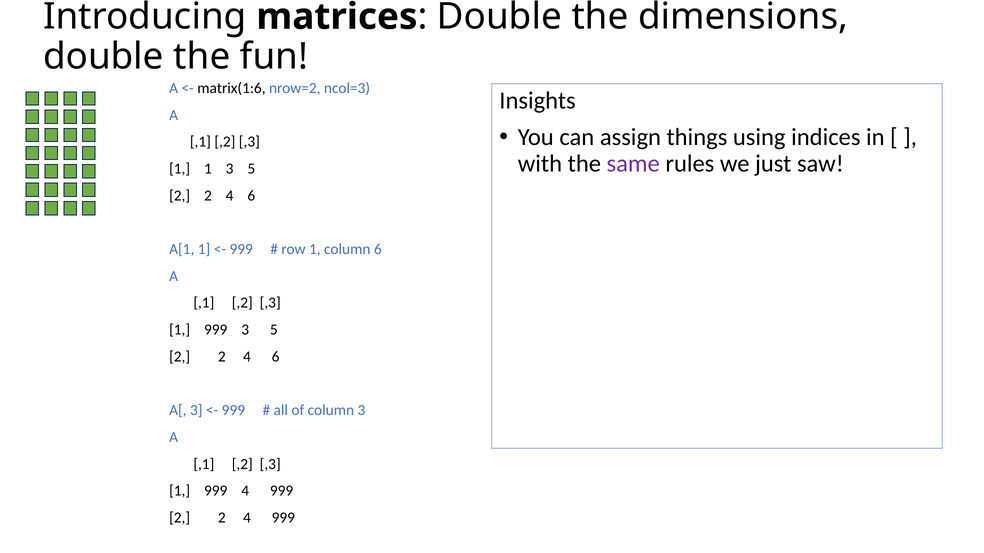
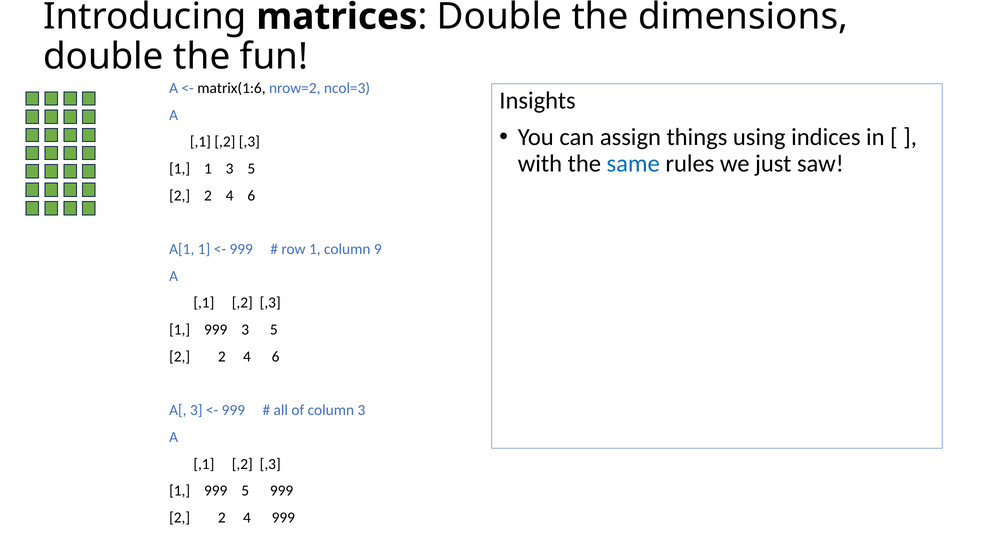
same colour: purple -> blue (633, 164)
column 6: 6 -> 9 (378, 249)
999 4: 4 -> 5 (245, 491)
